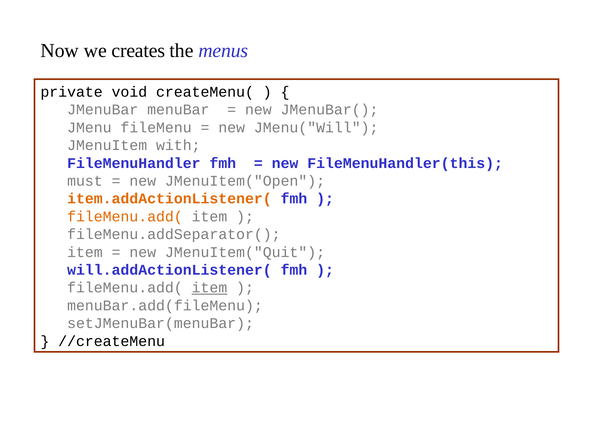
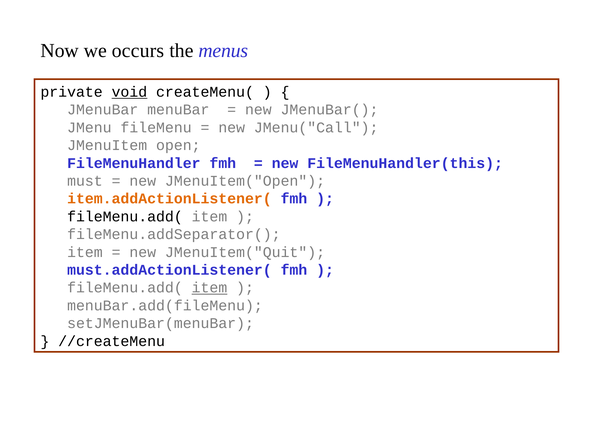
creates: creates -> occurs (138, 51)
void underline: none -> present (129, 92)
JMenu("Will: JMenu("Will -> JMenu("Call (316, 127)
with: with -> open (178, 145)
fileMenu.add( colour: orange -> black (125, 216)
will.addActionListener(: will.addActionListener( -> must.addActionListener( (169, 270)
